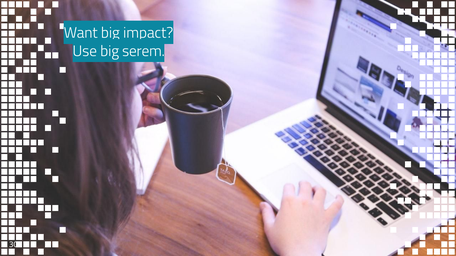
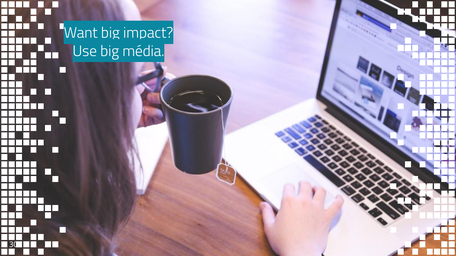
serem: serem -> média (143, 51)
